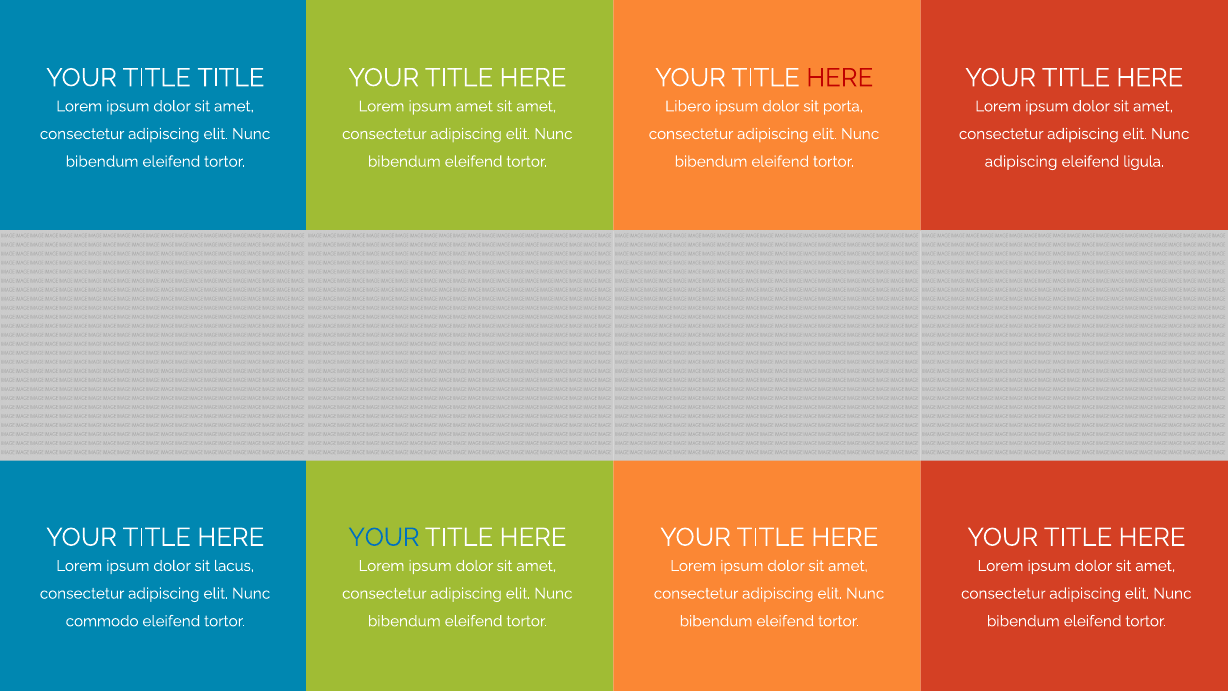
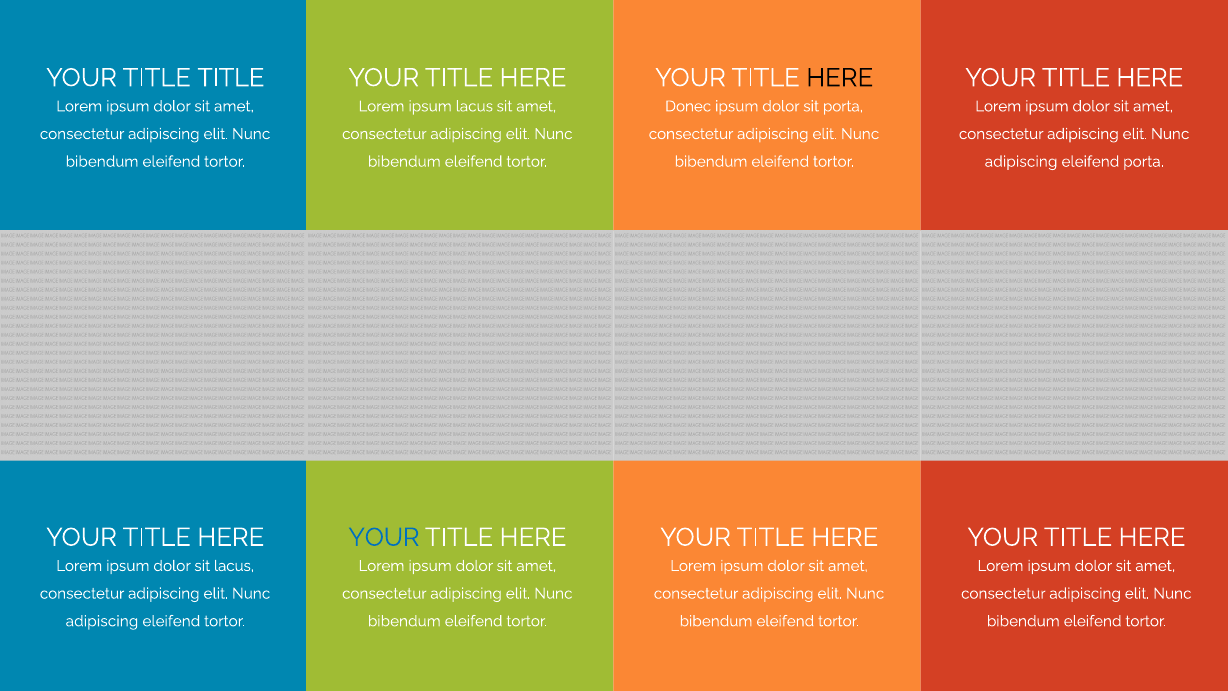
HERE colour: red -> black (840, 78)
ipsum amet: amet -> lacus (474, 106)
Libero: Libero -> Donec (688, 106)
eleifend ligula: ligula -> porta (1143, 162)
commodo: commodo -> adipiscing (102, 621)
